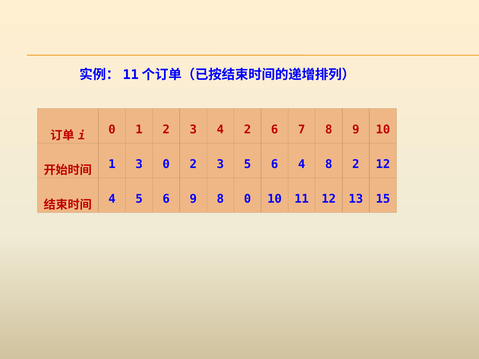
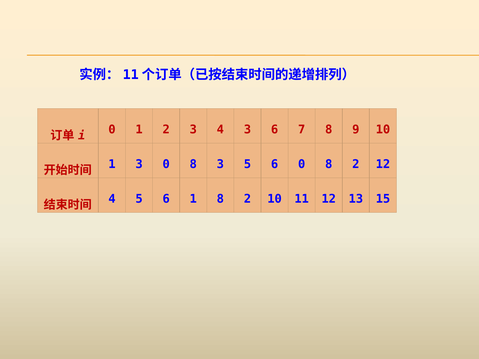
4 2: 2 -> 3 (247, 130)
3 0 2: 2 -> 8 (193, 164)
6 4: 4 -> 0 (302, 164)
6 9: 9 -> 1 (193, 199)
0: 0 -> 2 (247, 199)
